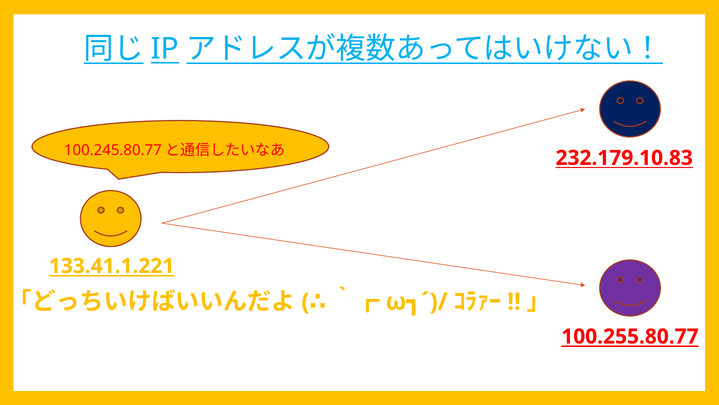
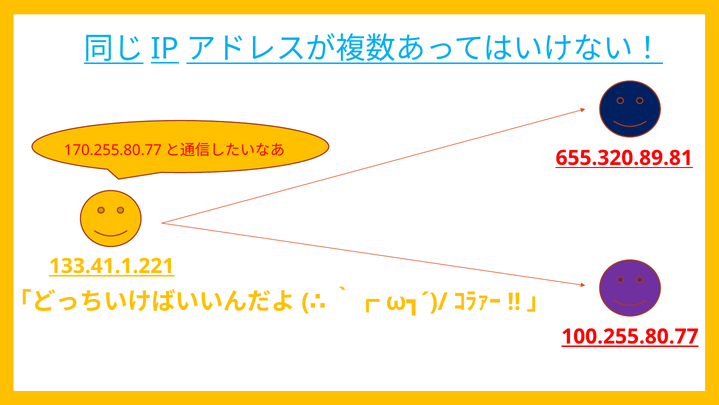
100.245.80.77: 100.245.80.77 -> 170.255.80.77 (113, 150)
232.179.10.83: 232.179.10.83 -> 655.320.89.81 (624, 158)
